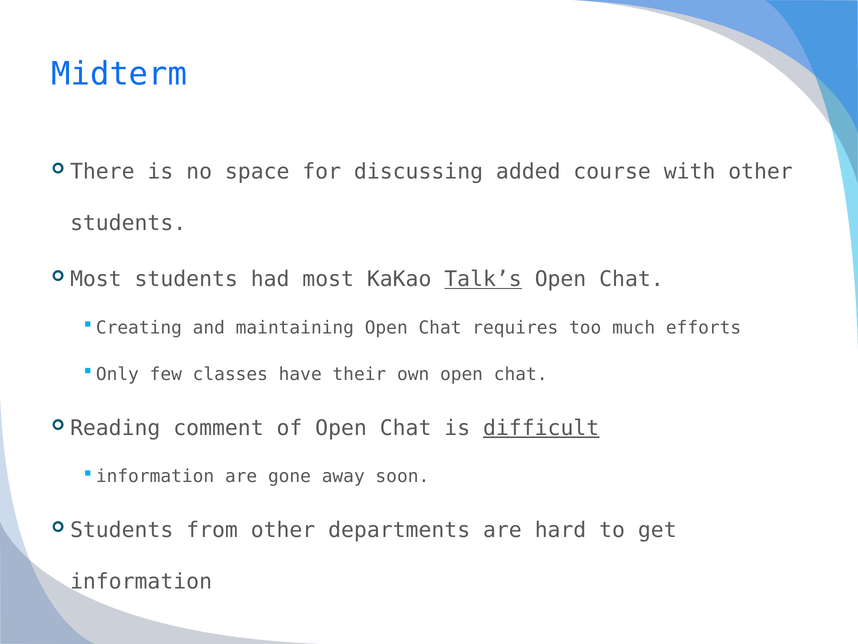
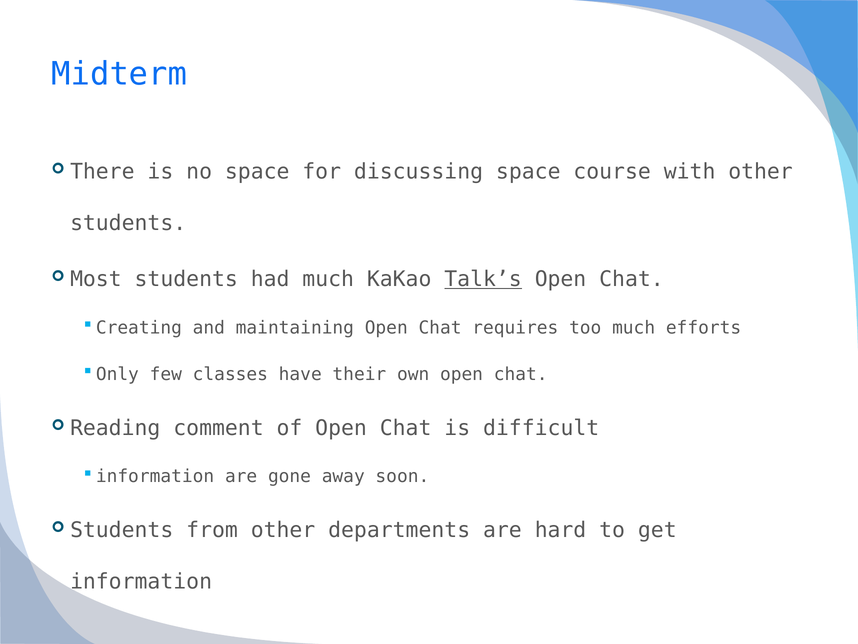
discussing added: added -> space (528, 172)
had most: most -> much (328, 279)
difficult underline: present -> none (541, 428)
